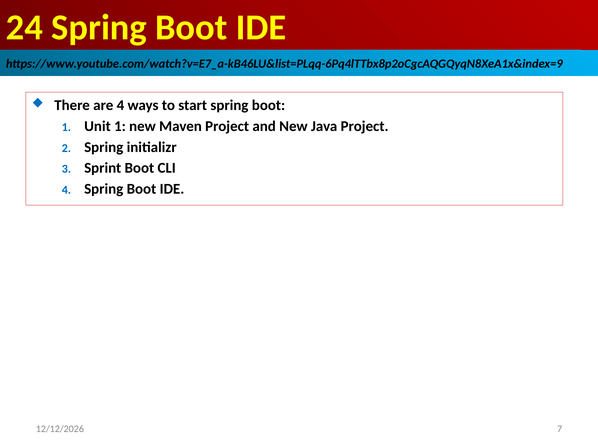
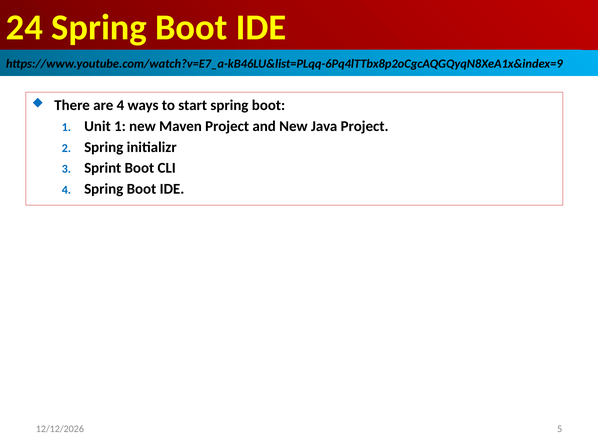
7: 7 -> 5 (560, 430)
